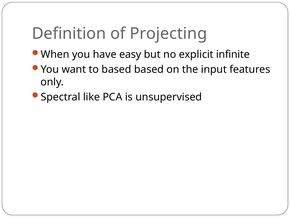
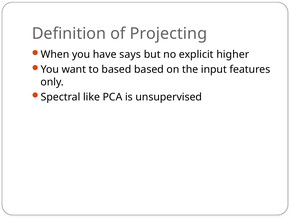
easy: easy -> says (130, 54)
infinite: infinite -> higher (233, 54)
